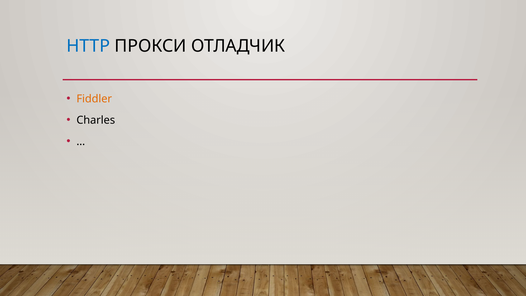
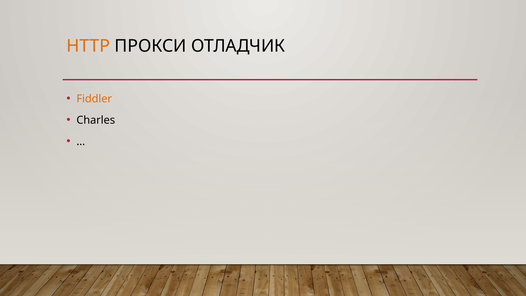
HTTP colour: blue -> orange (88, 46)
